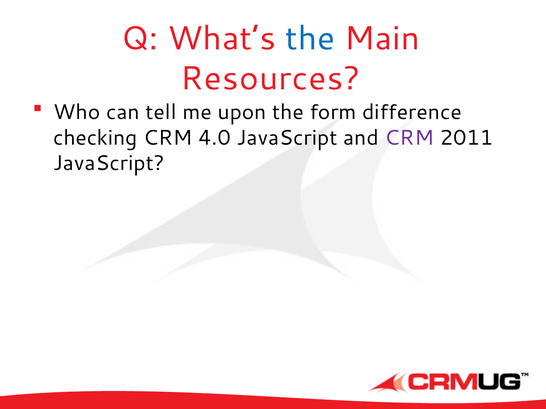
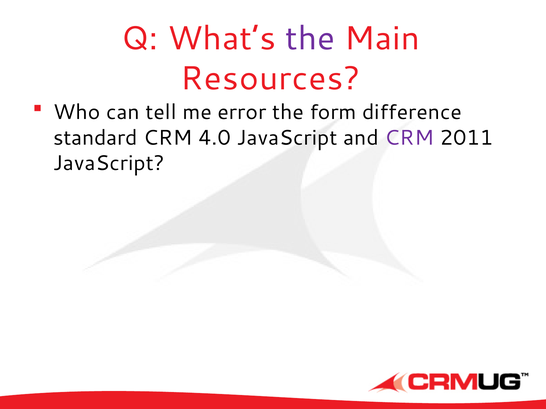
the colour: blue -> purple (310, 39)
upon: upon -> error (242, 112)
checking: checking -> standard (95, 138)
